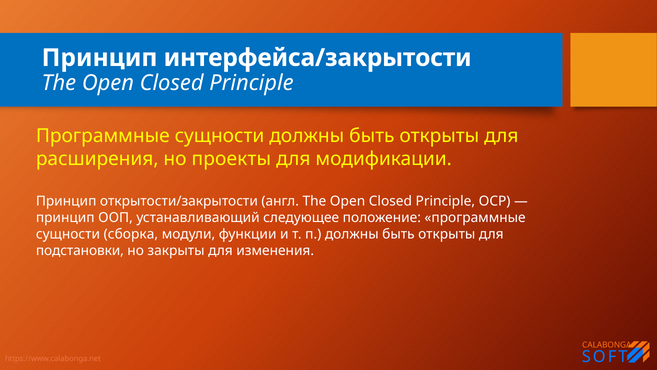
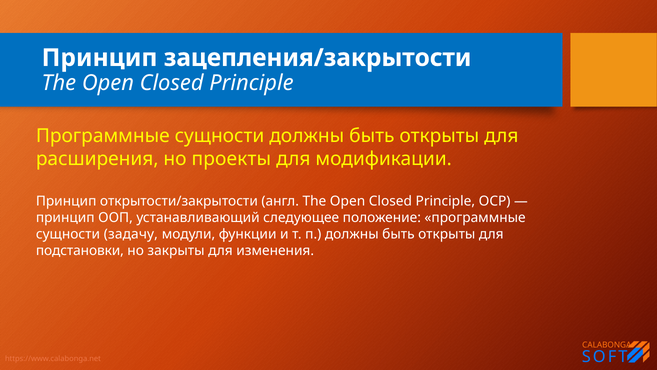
интерфейса/закрытости: интерфейса/закрытости -> зацепления/закрытости (318, 58)
сборка: сборка -> задачу (131, 234)
